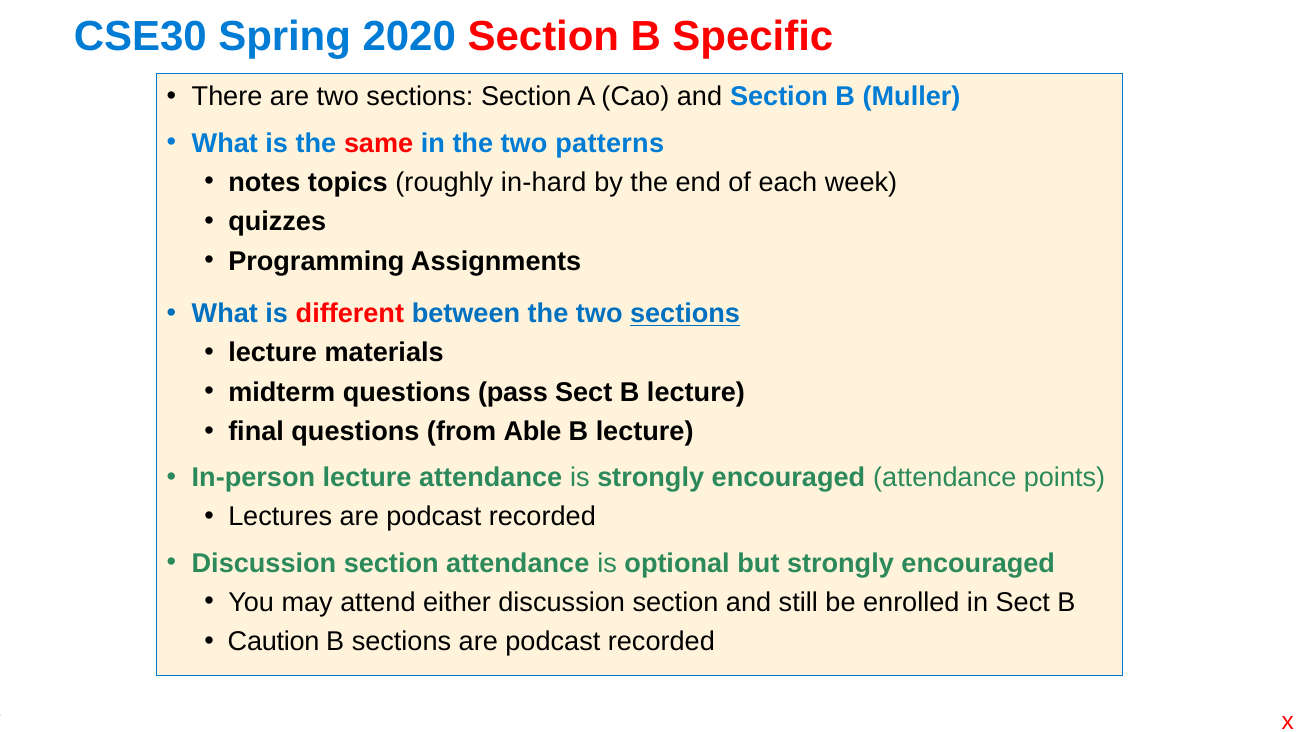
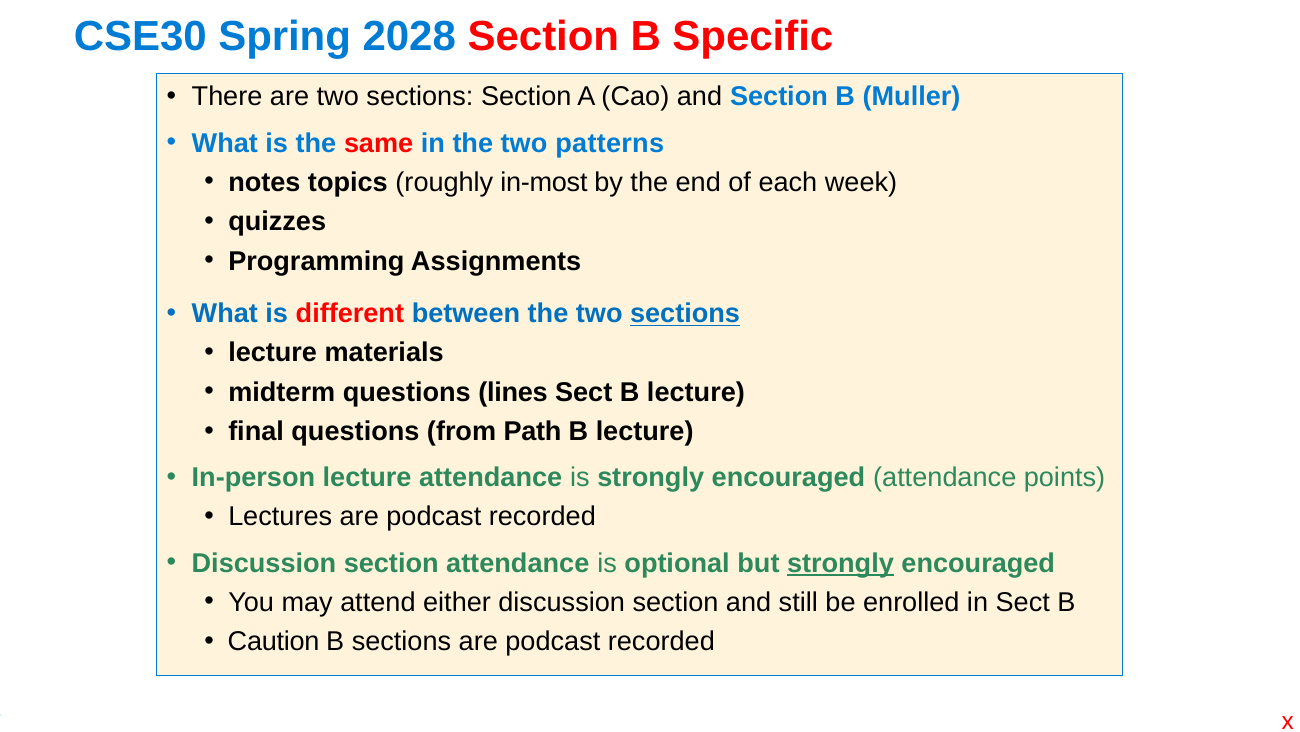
2020: 2020 -> 2028 (409, 37)
in-hard: in-hard -> in-most (544, 182)
pass: pass -> lines (513, 392)
Able: Able -> Path (533, 431)
strongly underline: none -> present (840, 563)
